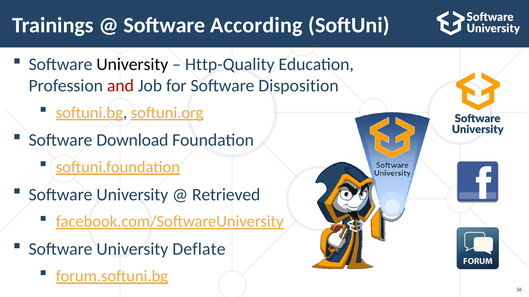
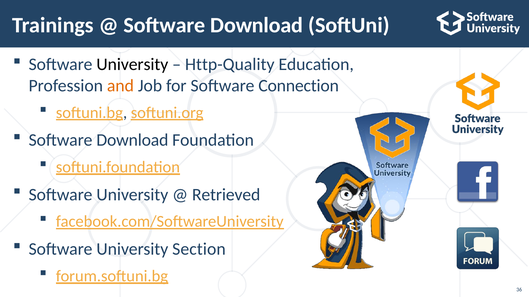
According: According -> Download (257, 25)
and colour: red -> orange (120, 86)
Disposition: Disposition -> Connection (299, 86)
Deflate: Deflate -> Section (199, 250)
